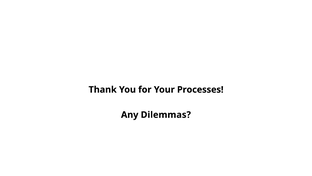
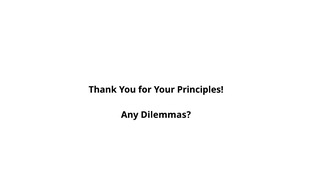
Processes: Processes -> Principles (200, 89)
